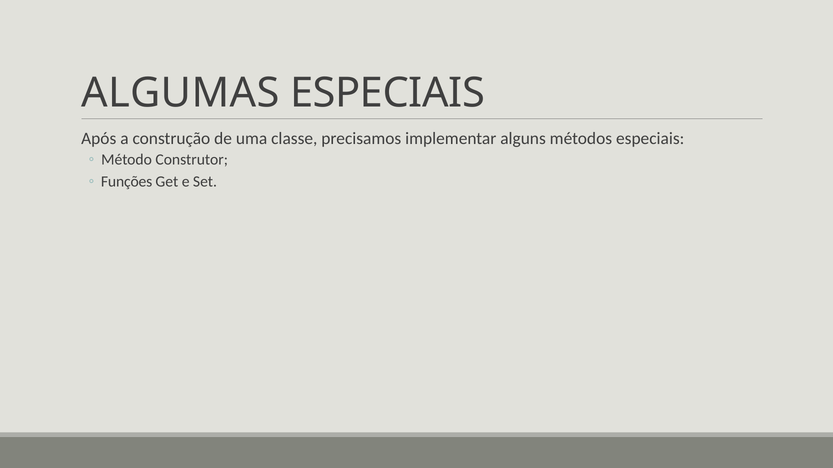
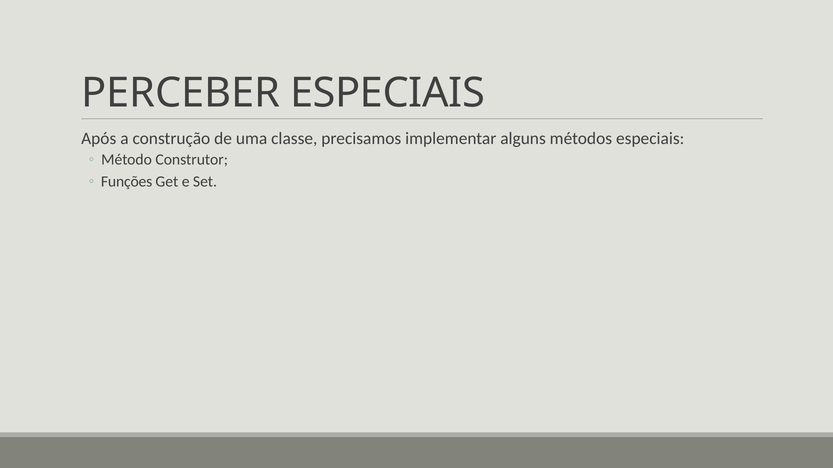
ALGUMAS: ALGUMAS -> PERCEBER (181, 93)
